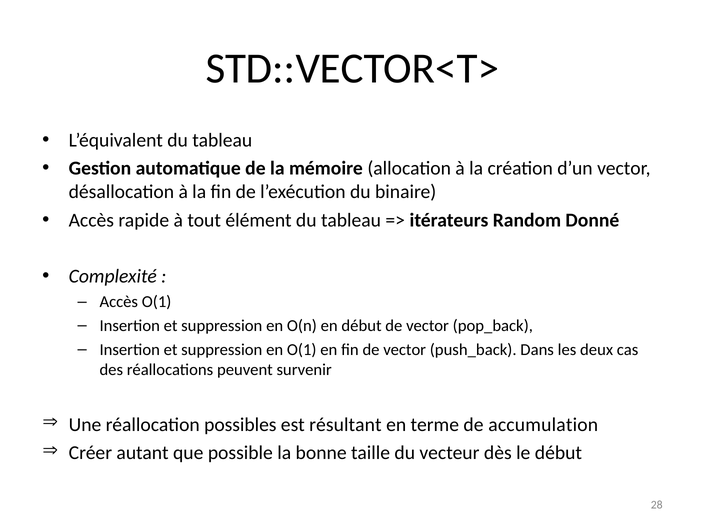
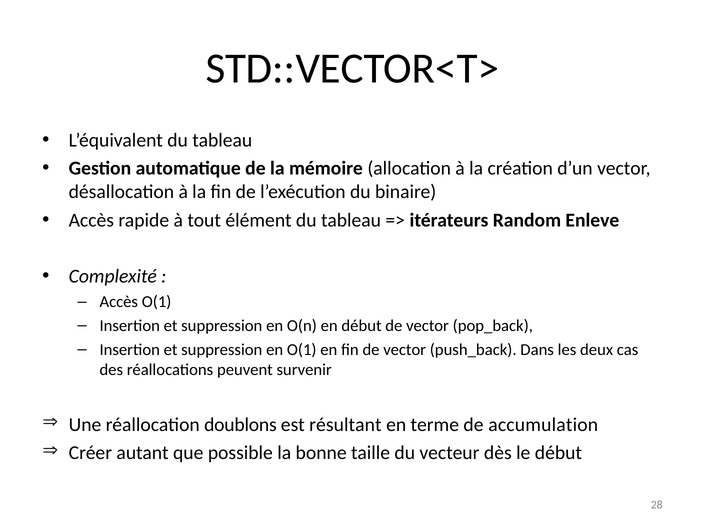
Donné: Donné -> Enleve (592, 220)
possibles: possibles -> doublons (240, 424)
